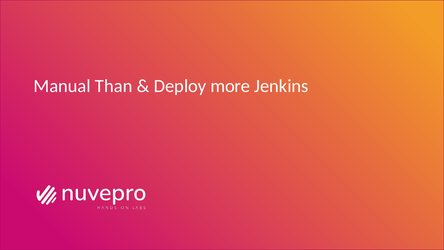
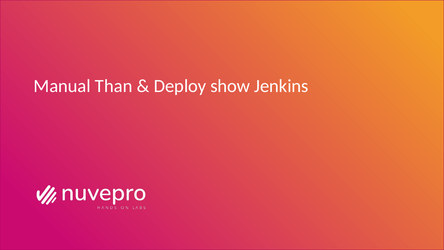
more: more -> show (230, 86)
